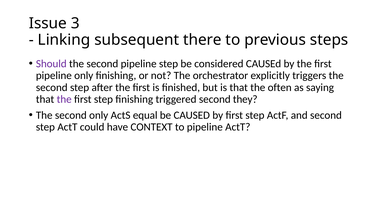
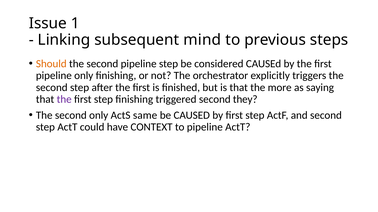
3: 3 -> 1 (75, 23)
there: there -> mind (202, 40)
Should colour: purple -> orange (51, 64)
often: often -> more (280, 88)
equal: equal -> same (145, 115)
